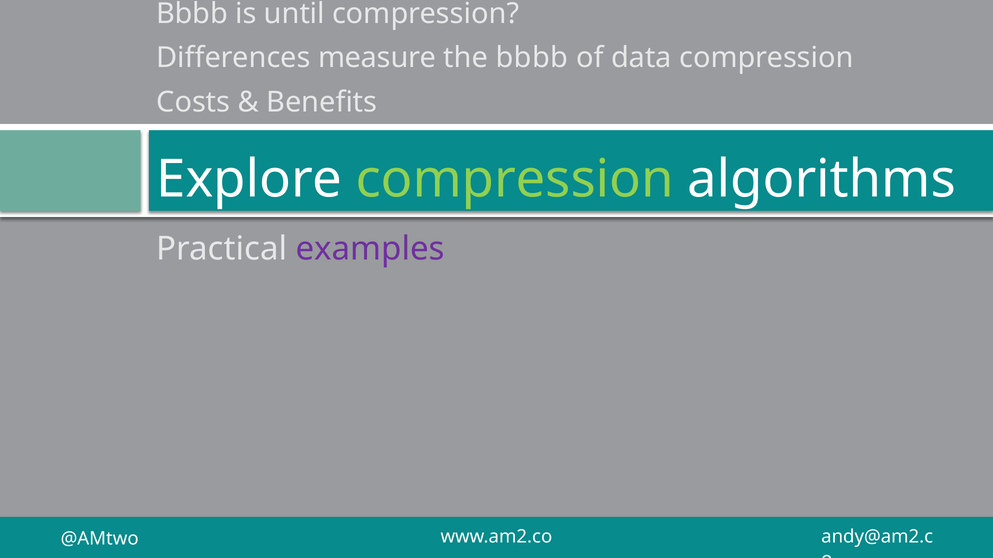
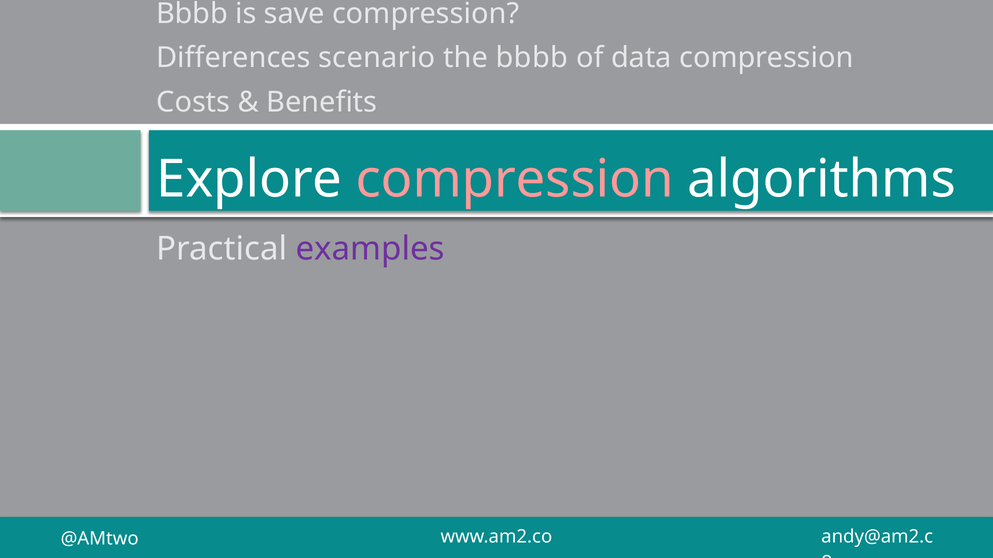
until: until -> save (294, 14)
measure: measure -> scenario (377, 58)
compression colour: light green -> pink (515, 179)
